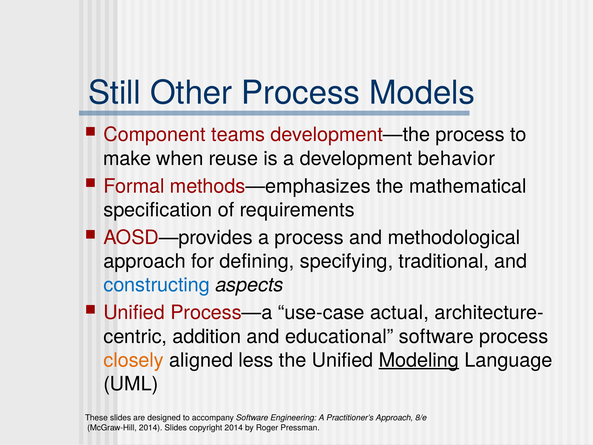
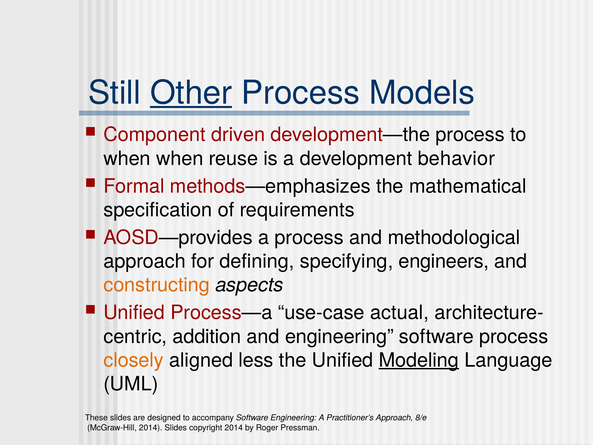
Other underline: none -> present (191, 93)
teams: teams -> driven (238, 135)
make: make -> when (127, 158)
traditional: traditional -> engineers (444, 261)
constructing colour: blue -> orange (157, 285)
and educational: educational -> engineering (339, 336)
